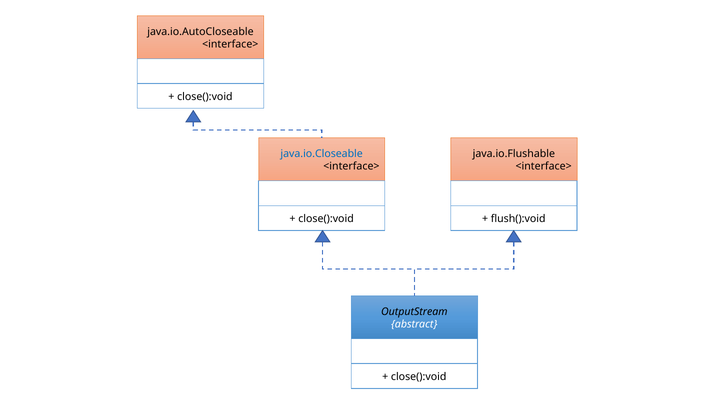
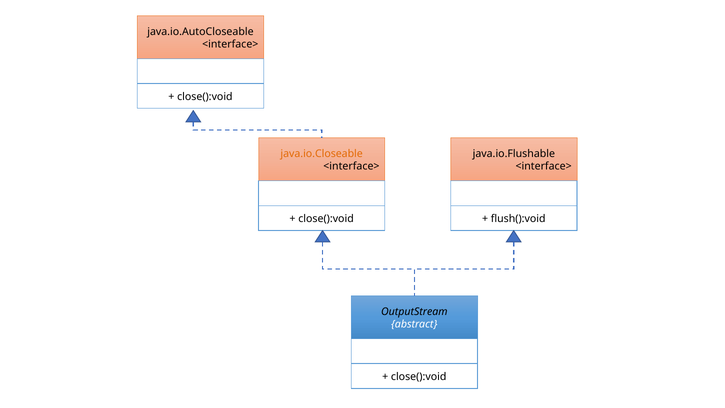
java.io.Closeable colour: blue -> orange (322, 154)
